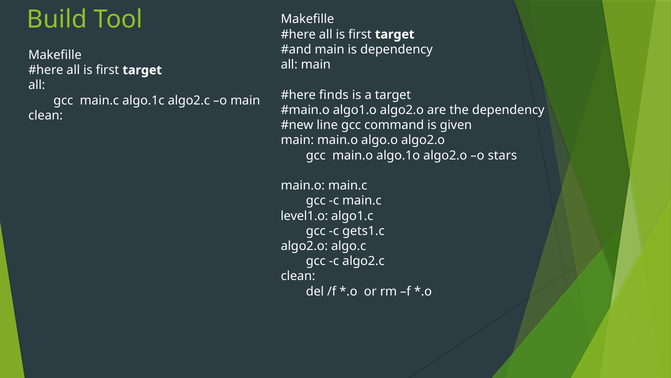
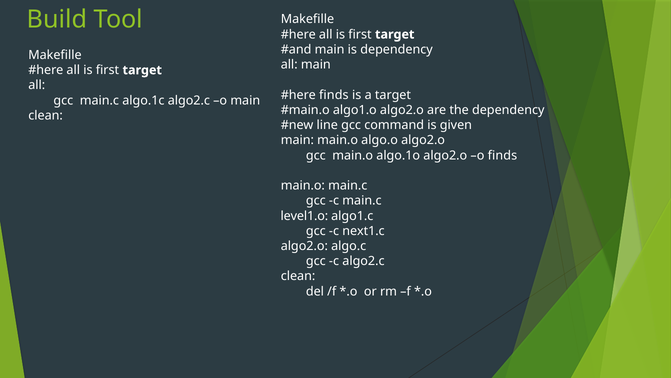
o stars: stars -> finds (502, 155)
gets1.c: gets1.c -> next1.c (363, 231)
